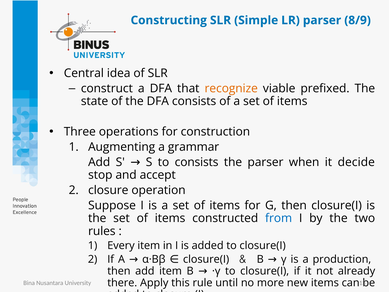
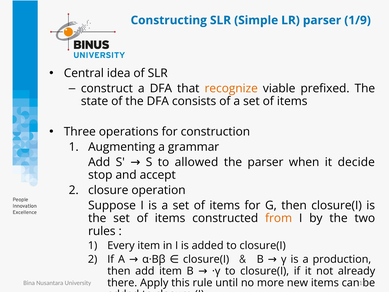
8/9: 8/9 -> 1/9 (358, 20)
to consists: consists -> allowed (196, 162)
from colour: blue -> orange (279, 218)
